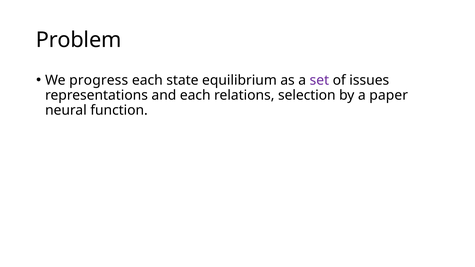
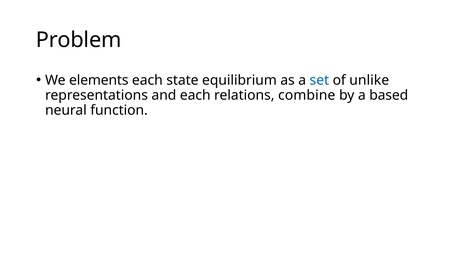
progress: progress -> elements (99, 80)
set colour: purple -> blue (319, 80)
issues: issues -> unlike (369, 80)
selection: selection -> combine (307, 95)
paper: paper -> based (389, 95)
